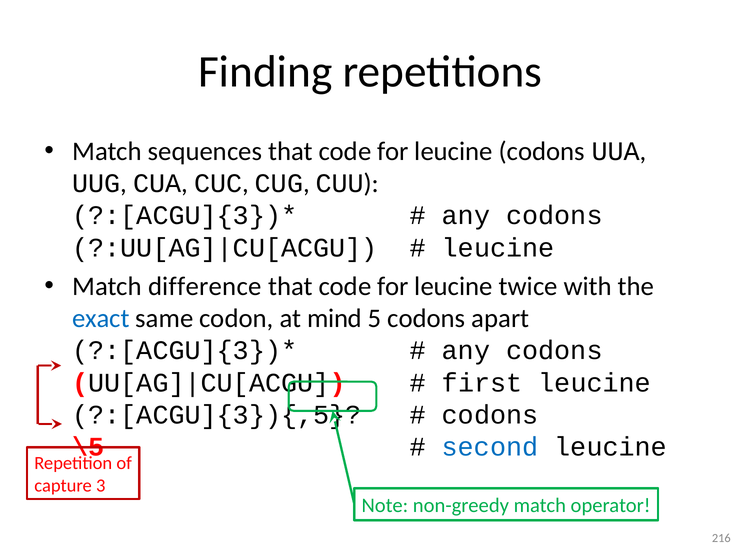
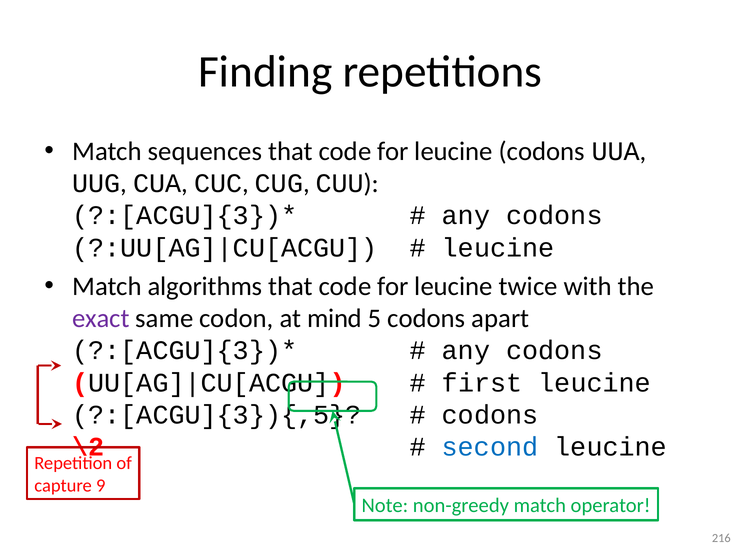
difference: difference -> algorithms (205, 286)
exact colour: blue -> purple (101, 318)
\5: \5 -> \2 (88, 447)
3: 3 -> 9 (101, 485)
